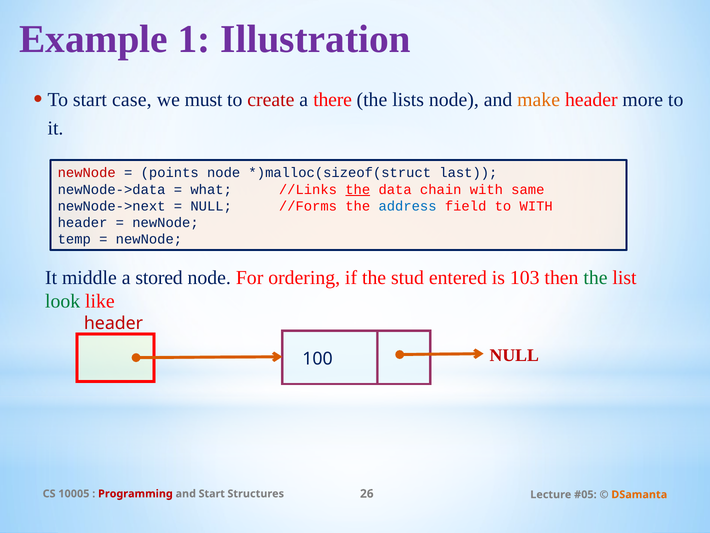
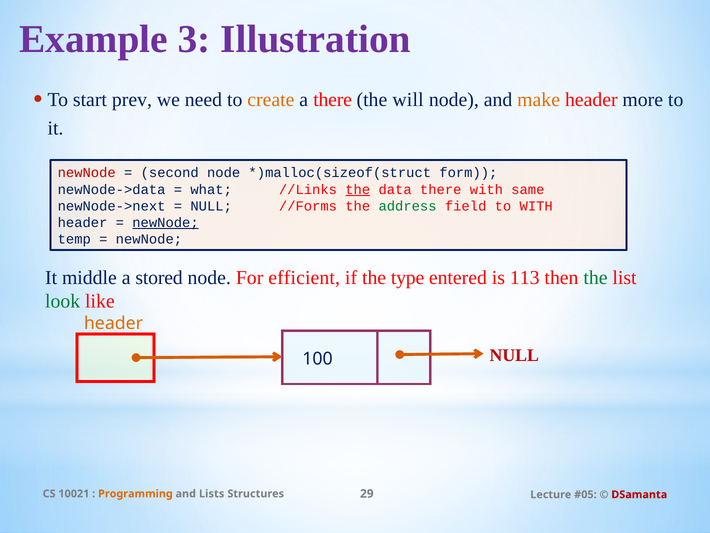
1: 1 -> 3 (194, 39)
case: case -> prev (132, 100)
must: must -> need (203, 100)
create colour: red -> orange (271, 100)
lists: lists -> will (408, 100)
points: points -> second (170, 173)
last: last -> form (468, 173)
data chain: chain -> there (441, 189)
address colour: blue -> green (408, 206)
newNode underline: none -> present (166, 223)
ordering: ordering -> efficient (304, 277)
stud: stud -> type (408, 277)
103: 103 -> 113 (525, 277)
header colour: red -> orange (113, 323)
10005: 10005 -> 10021 (74, 493)
Programming colour: red -> orange (135, 493)
and Start: Start -> Lists (212, 493)
26: 26 -> 29 (367, 493)
DSamanta colour: orange -> red (639, 494)
